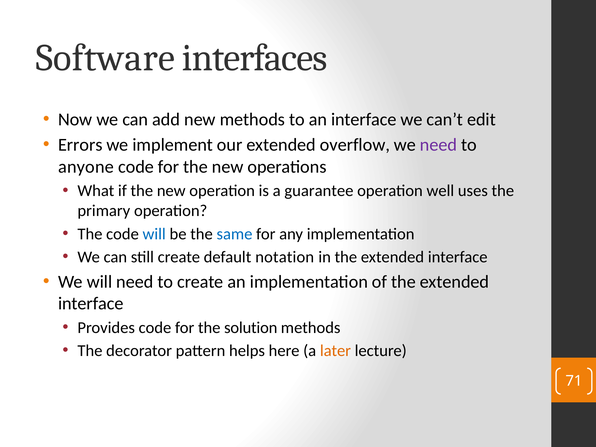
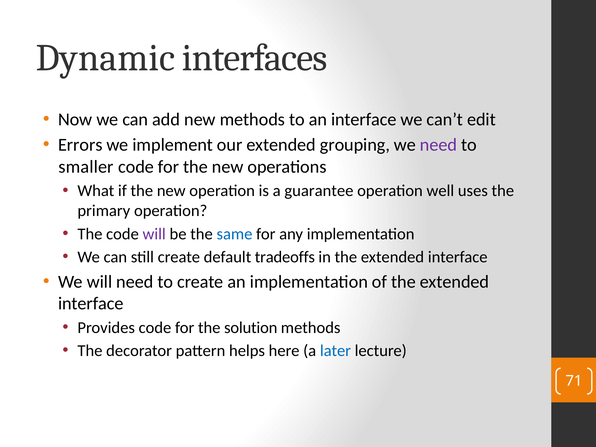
Software: Software -> Dynamic (105, 58)
overflow: overflow -> grouping (355, 145)
anyone: anyone -> smaller (86, 167)
will colour: blue -> purple (154, 234)
notation: notation -> tradeoffs (285, 257)
later colour: orange -> blue (335, 351)
